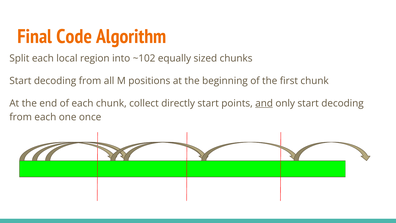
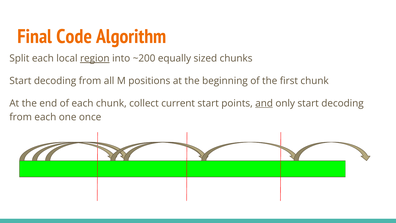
region underline: none -> present (95, 58)
~102: ~102 -> ~200 (144, 58)
directly: directly -> current (178, 103)
